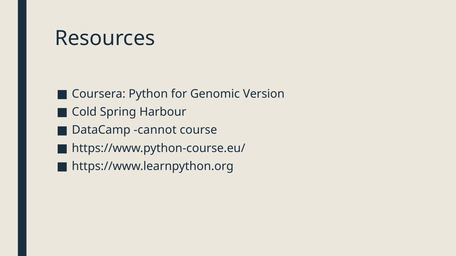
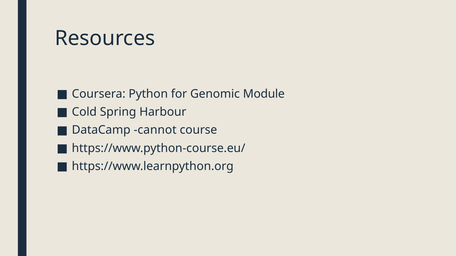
Version: Version -> Module (264, 94)
